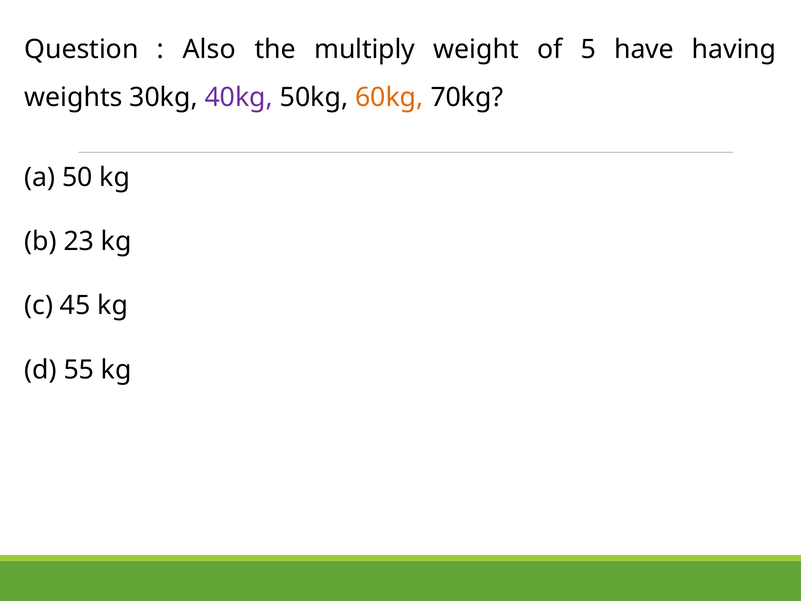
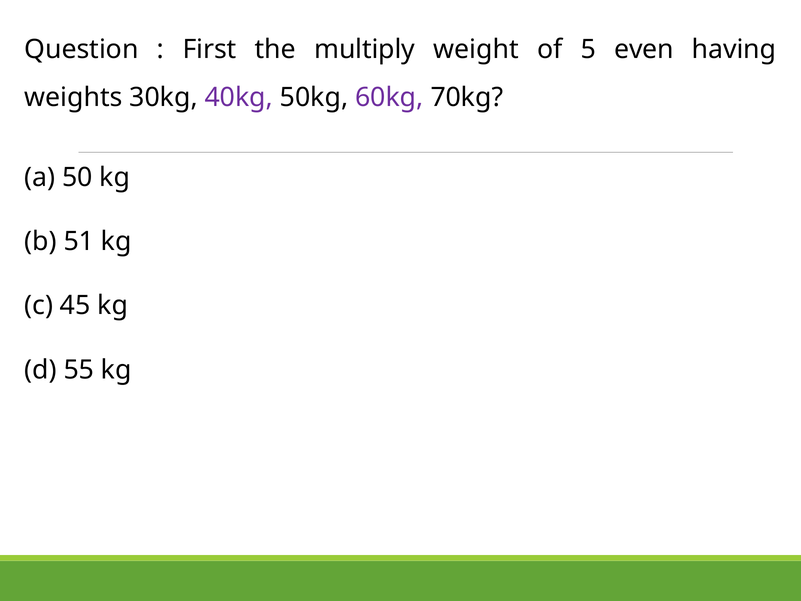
Also: Also -> First (209, 49)
have: have -> even (644, 49)
60kg colour: orange -> purple (389, 97)
23: 23 -> 51 (79, 241)
